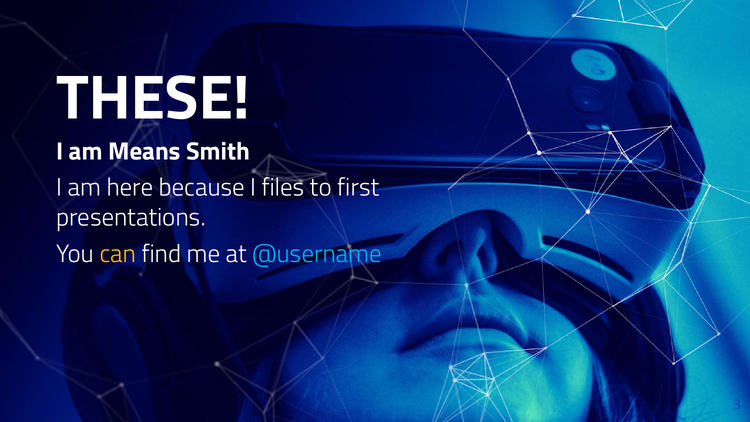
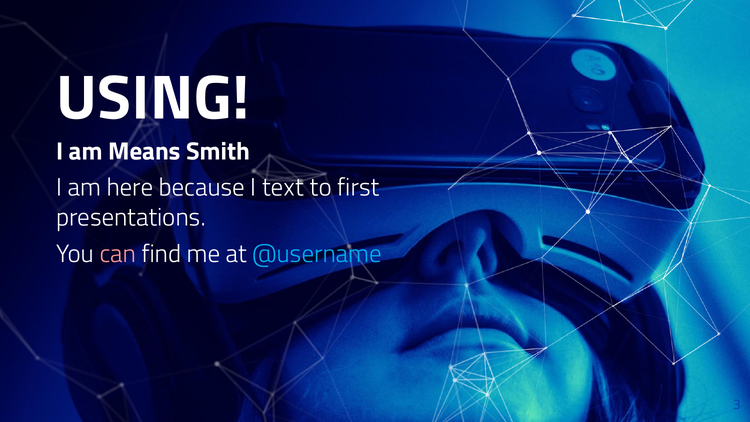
THESE: THESE -> USING (153, 98)
files: files -> text (283, 188)
can colour: yellow -> pink (118, 254)
